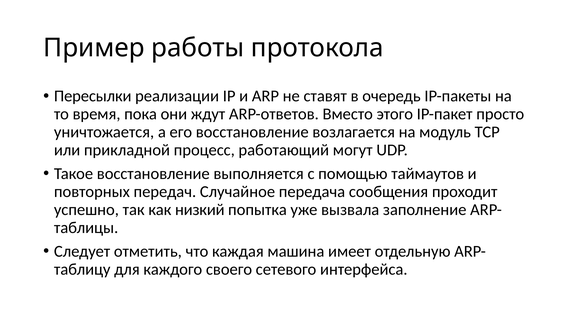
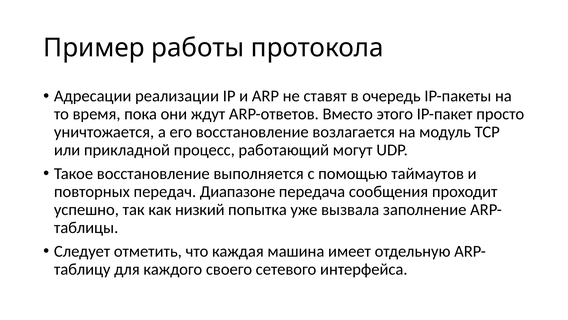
Пересылки: Пересылки -> Адресации (93, 96)
Случайное: Случайное -> Диапазоне (238, 191)
